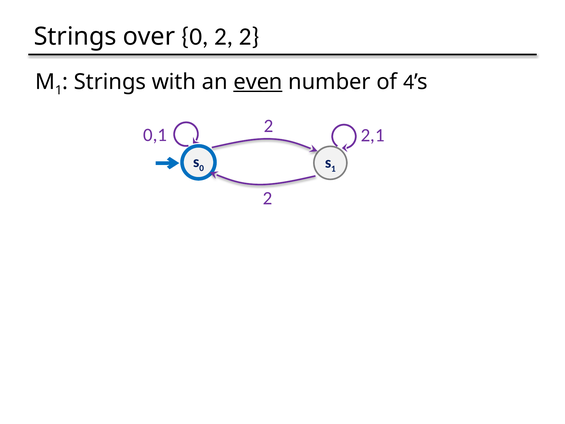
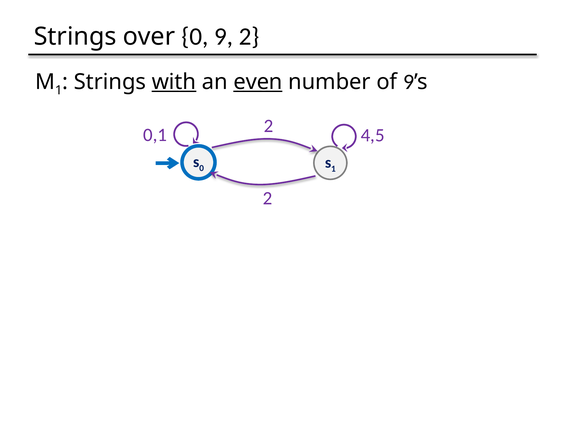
0 2: 2 -> 9 (224, 37)
with underline: none -> present (174, 82)
of 4: 4 -> 9 (409, 82)
2,1: 2,1 -> 4,5 (373, 135)
